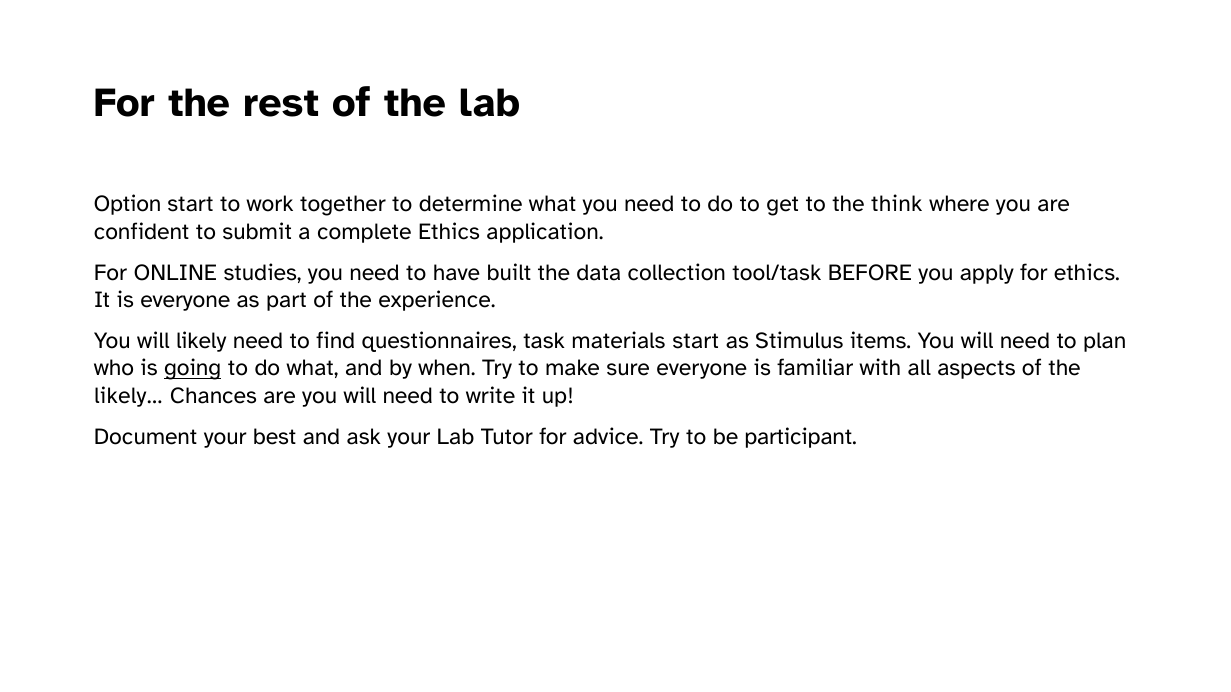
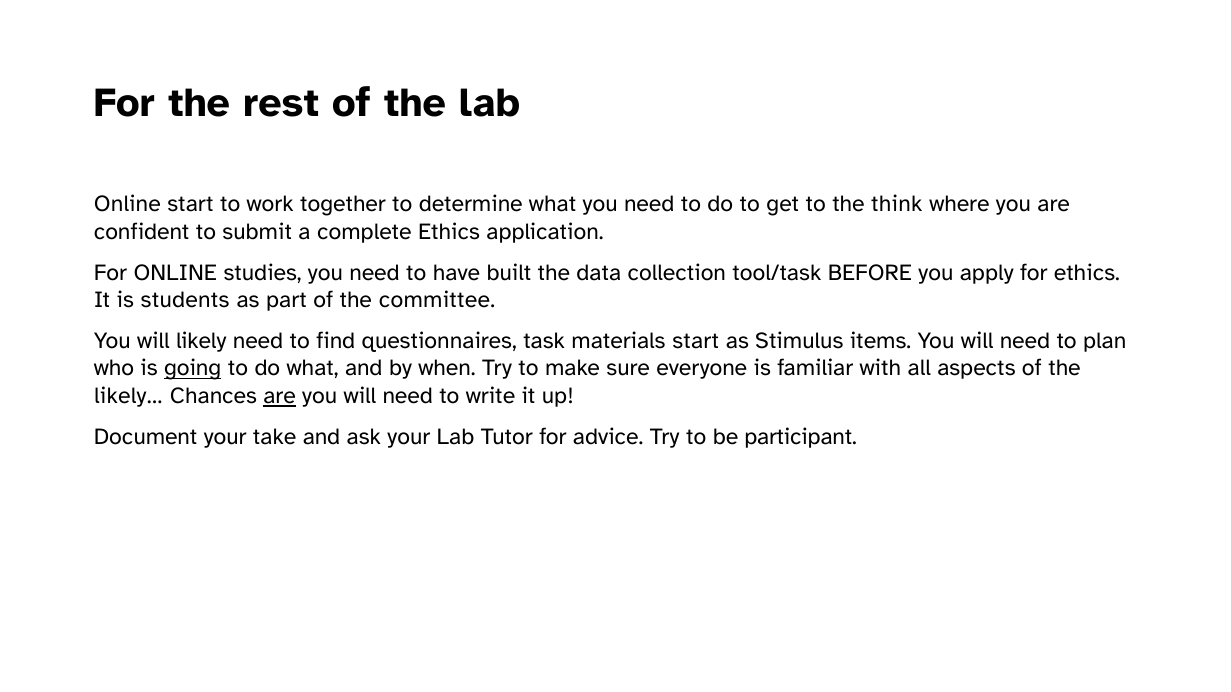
Option: Option -> Online (127, 204)
is everyone: everyone -> students (185, 300)
experience: experience -> committee (437, 300)
are underline: none -> present (280, 396)
best: best -> take (275, 437)
